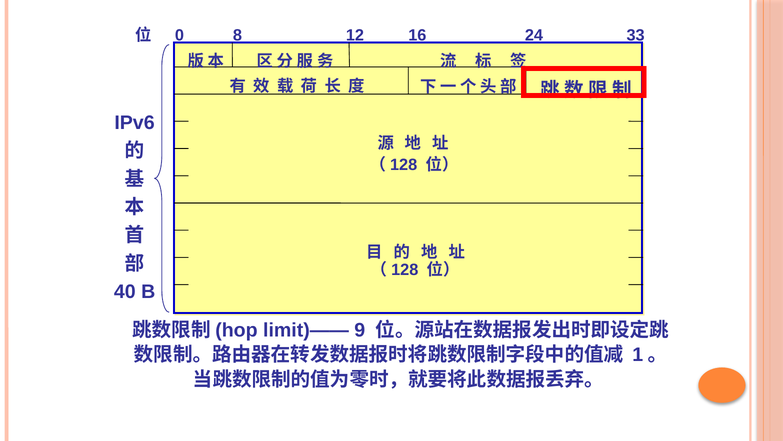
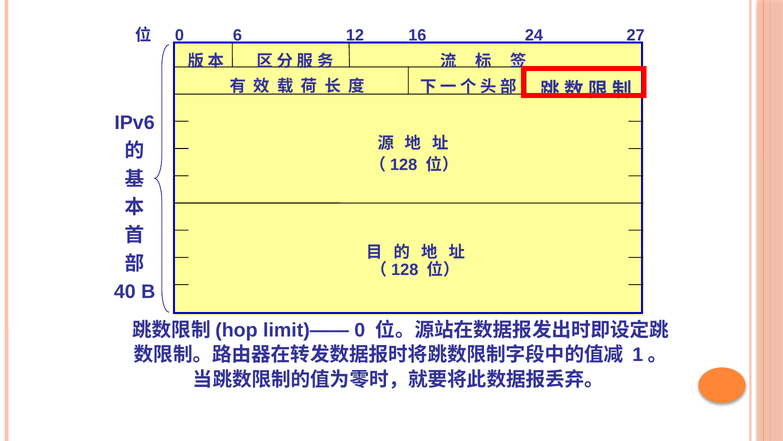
8: 8 -> 6 (238, 35)
33: 33 -> 27 (636, 35)
limit)—— 9: 9 -> 0 (360, 330)
